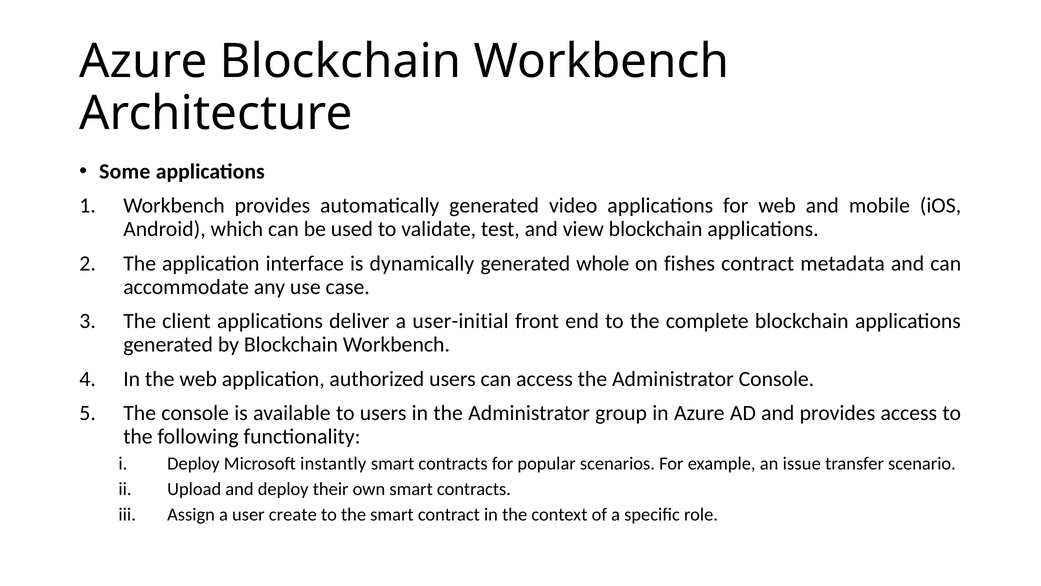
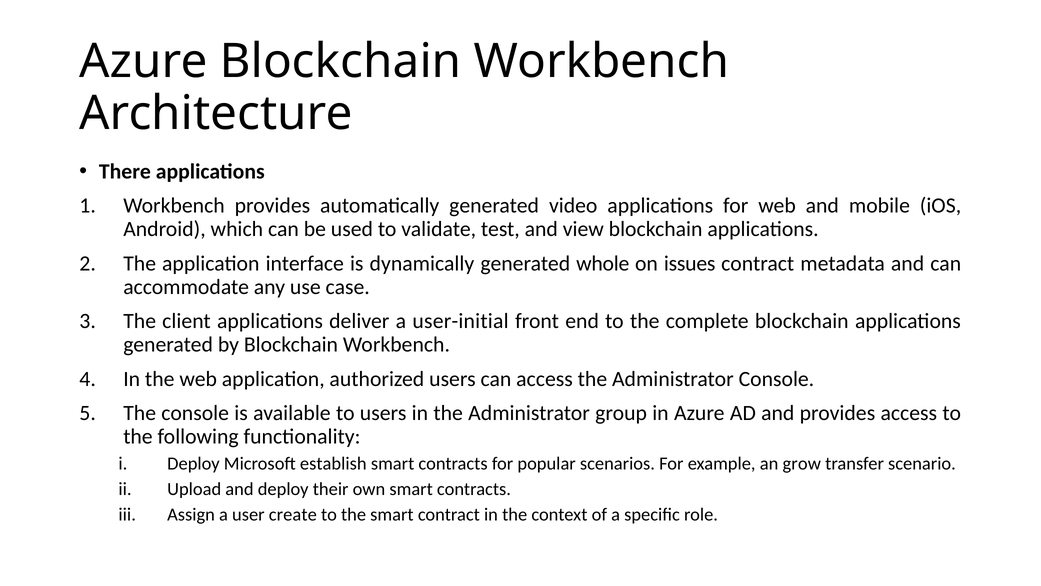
Some: Some -> There (125, 171)
fishes: fishes -> issues (690, 263)
instantly: instantly -> establish (333, 463)
issue: issue -> grow (802, 463)
